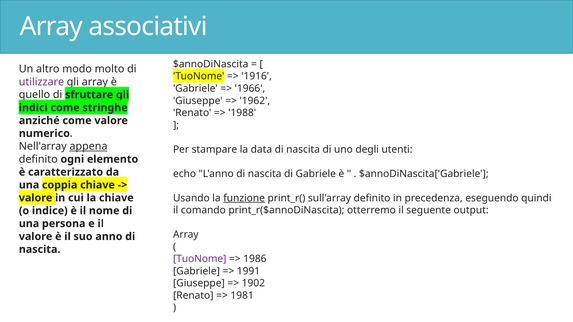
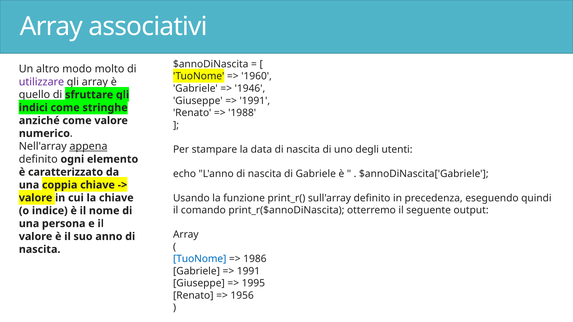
1916: 1916 -> 1960 (257, 76)
1966: 1966 -> 1946 (250, 89)
1962: 1962 -> 1991 (255, 101)
funzione underline: present -> none (244, 198)
TuoNome colour: purple -> blue (200, 259)
1902: 1902 -> 1995 (253, 283)
1981: 1981 -> 1956 (242, 296)
